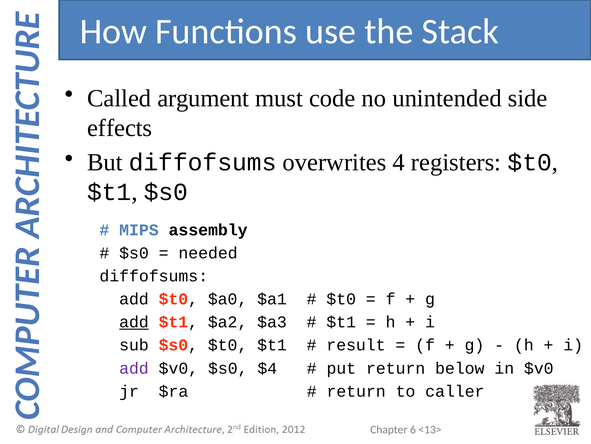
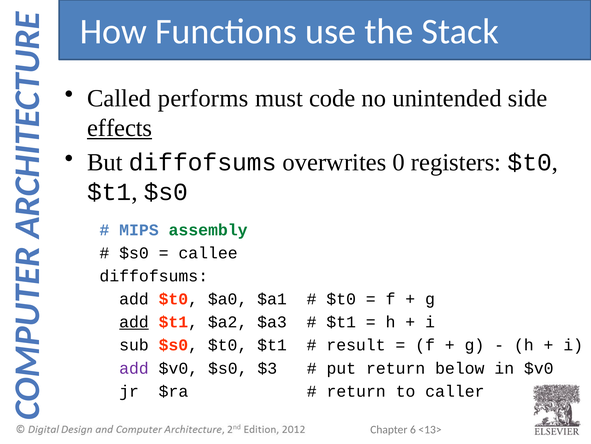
argument: argument -> performs (203, 98)
effects underline: none -> present (120, 128)
4: 4 -> 0 (399, 162)
assembly colour: black -> green (208, 230)
needed: needed -> callee (208, 253)
$4: $4 -> $3 (267, 368)
